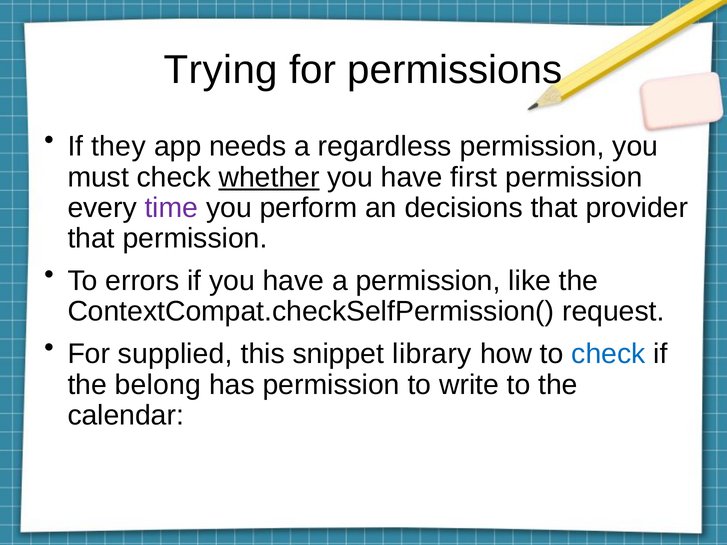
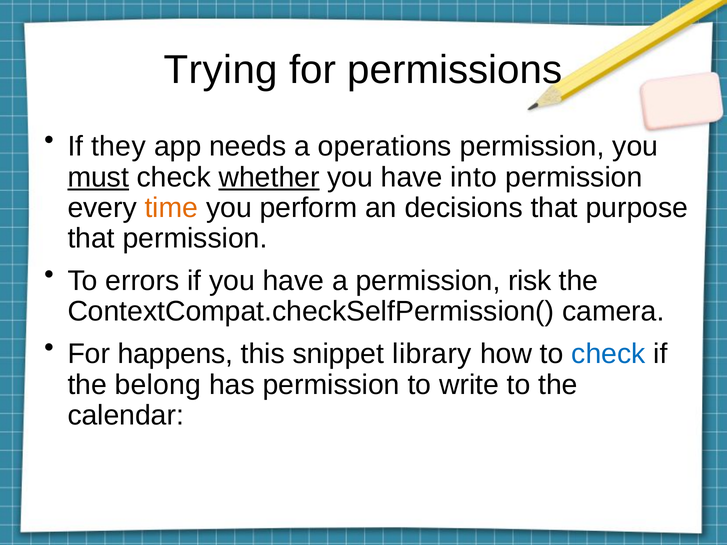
regardless: regardless -> operations (385, 147)
must underline: none -> present (98, 177)
first: first -> into (474, 177)
time colour: purple -> orange (171, 208)
provider: provider -> purpose (637, 208)
like: like -> risk (530, 281)
request: request -> camera (613, 312)
supplied: supplied -> happens (175, 354)
